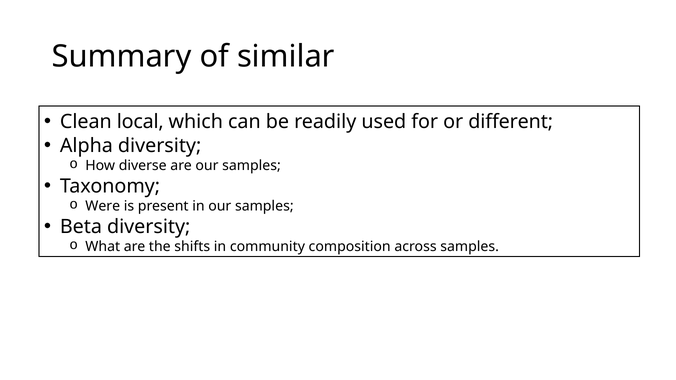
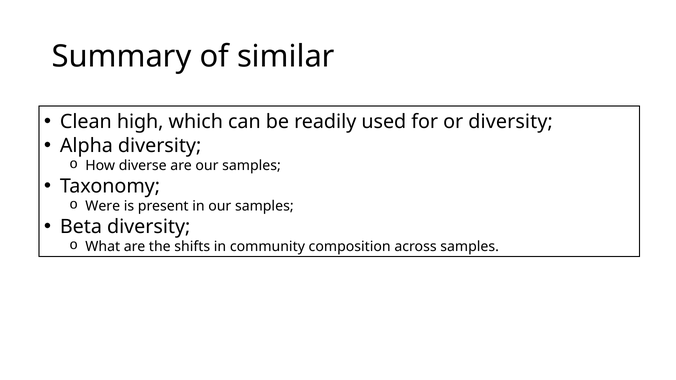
local: local -> high (140, 122)
or different: different -> diversity (511, 122)
